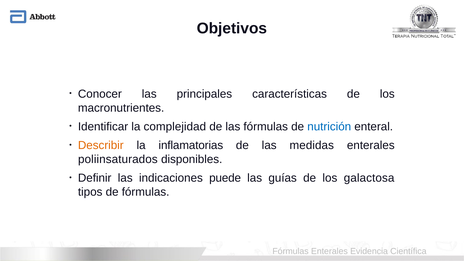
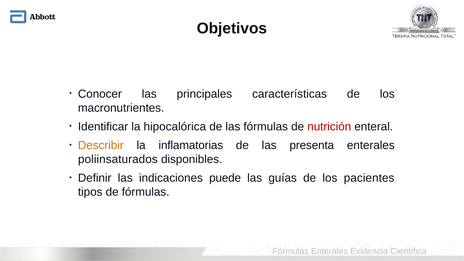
complejidad: complejidad -> hipocalórica (175, 127)
nutrición colour: blue -> red (329, 127)
medidas: medidas -> presenta (312, 145)
galactosa: galactosa -> pacientes (369, 178)
